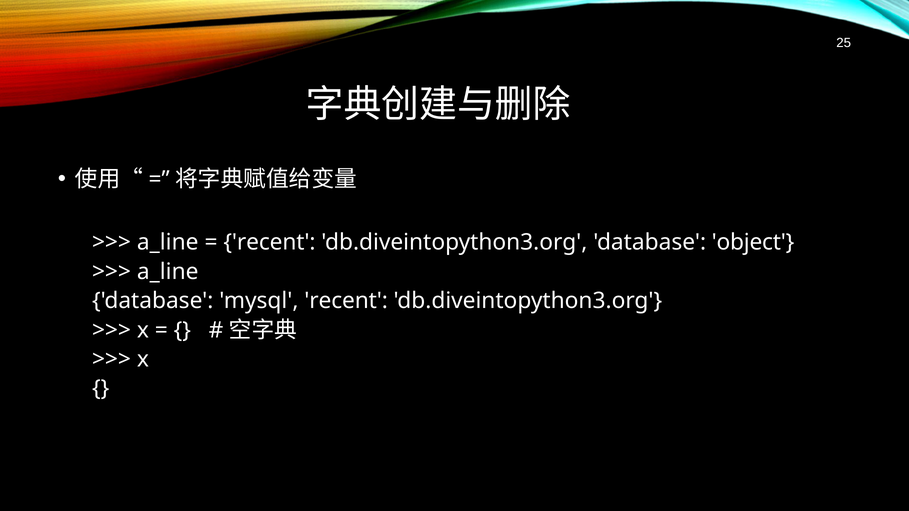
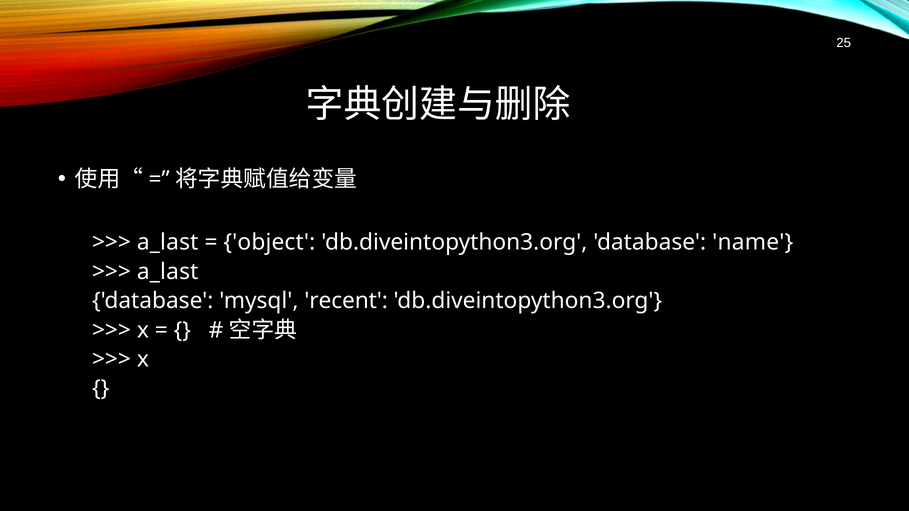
a_line: a_line -> a_last (168, 242)
recent: recent -> object (269, 242)
object: object -> name (753, 242)
a_line: a_line -> a_last (168, 272)
